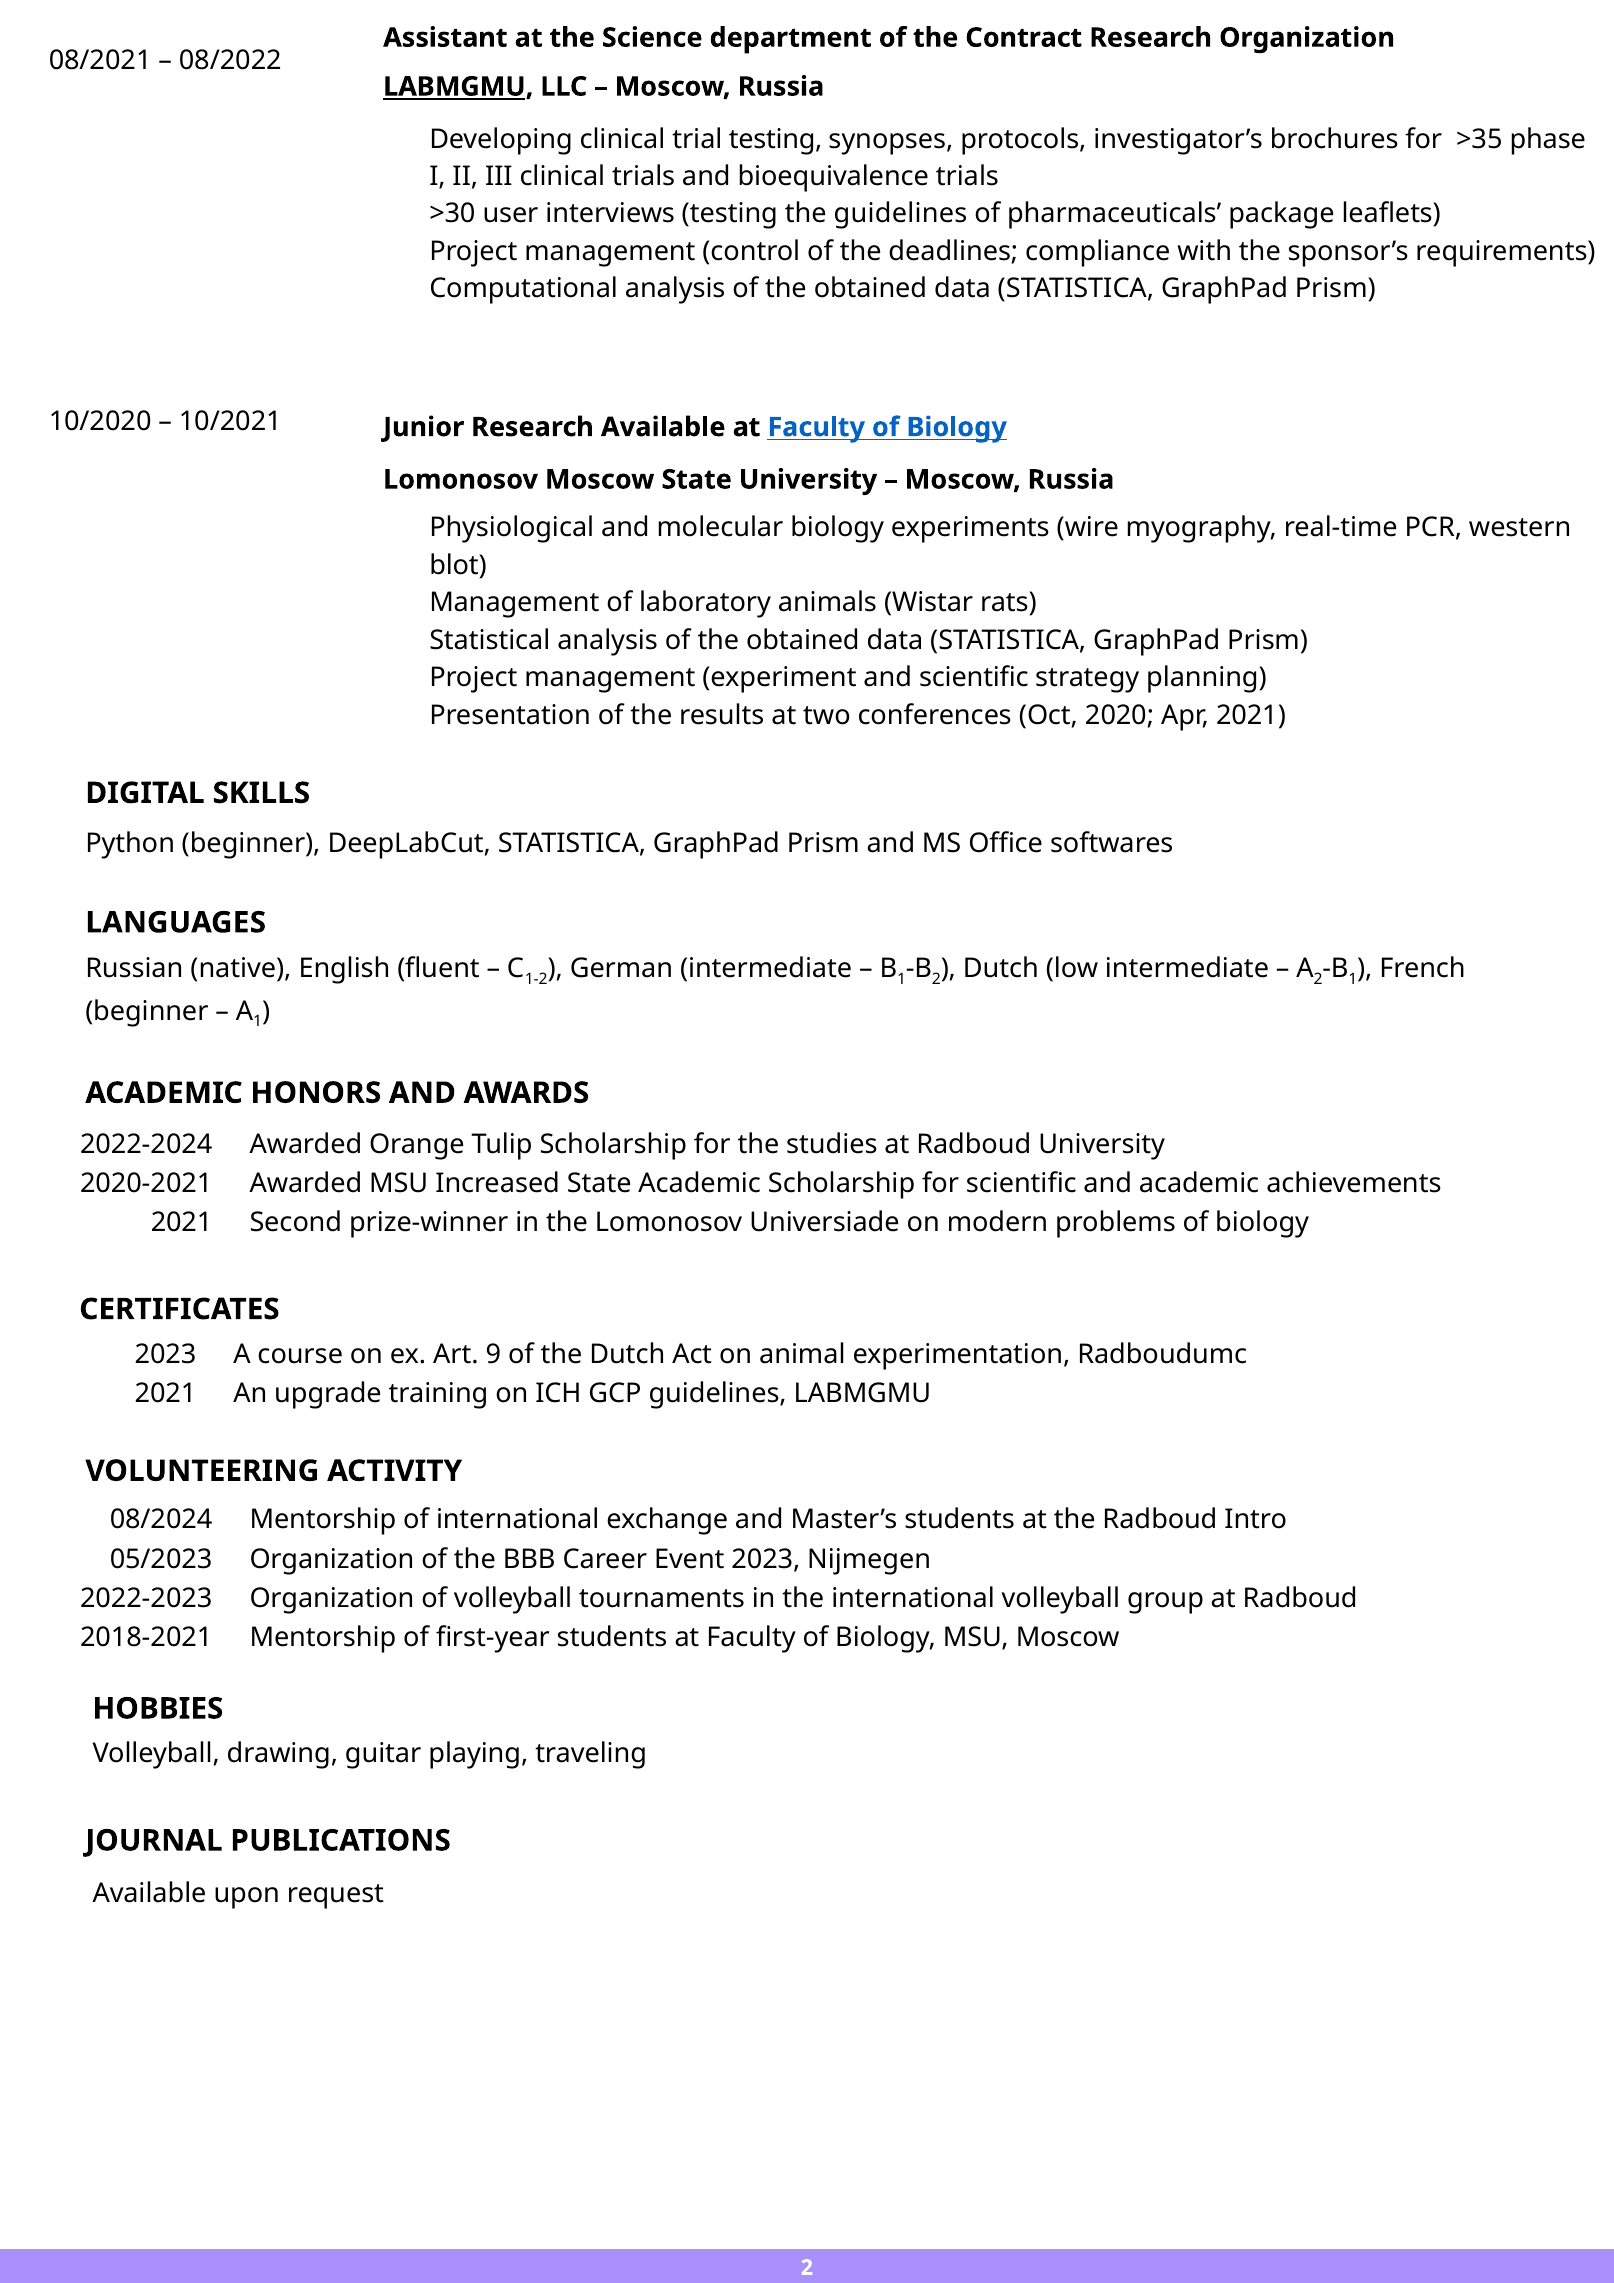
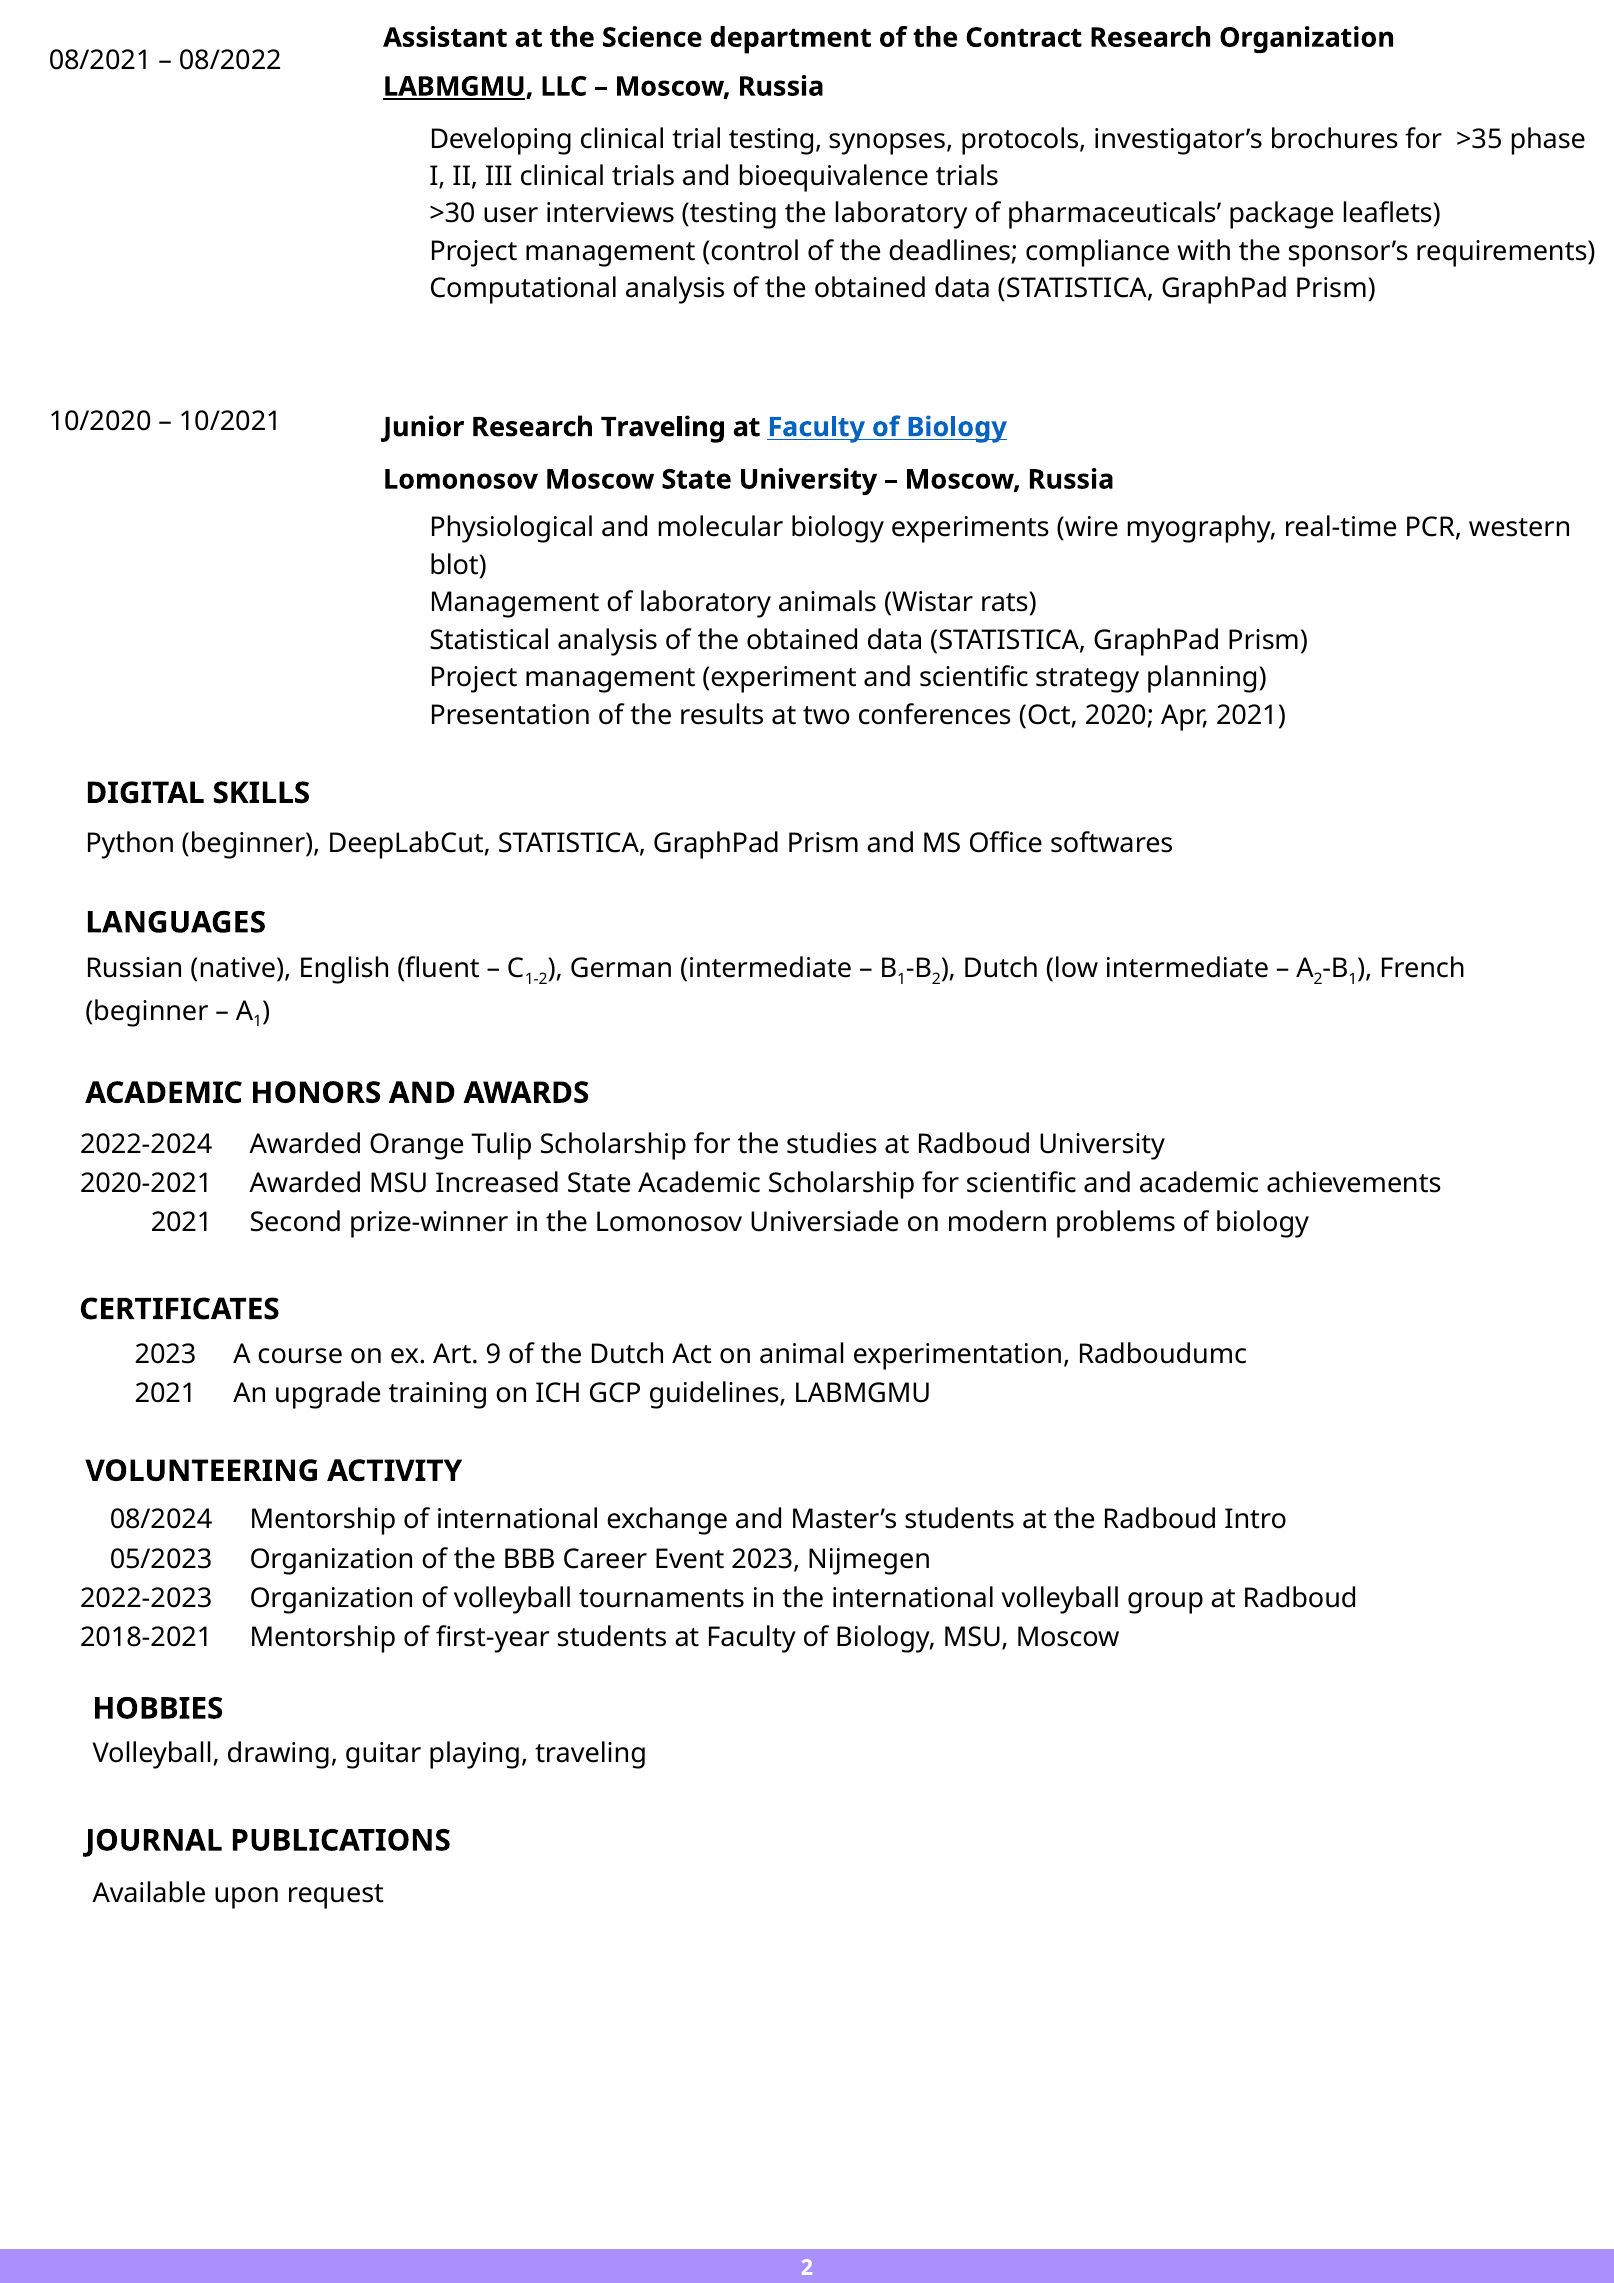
the guidelines: guidelines -> laboratory (901, 214)
Research Available: Available -> Traveling (663, 427)
